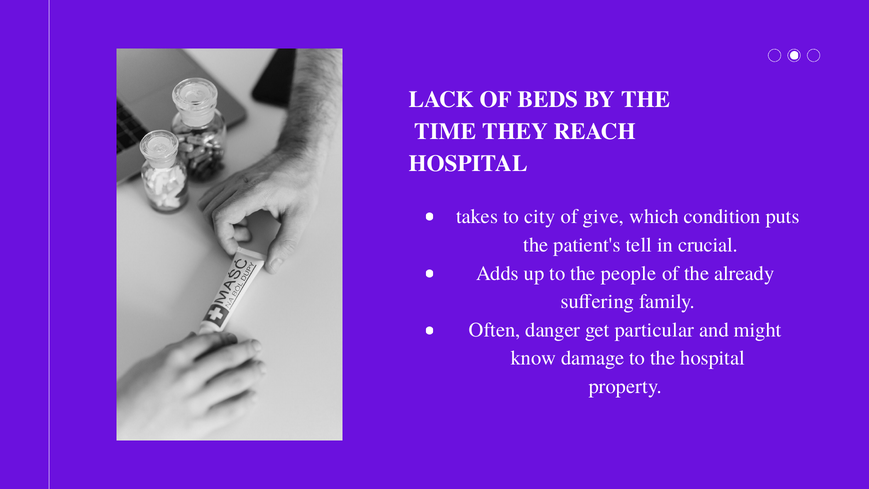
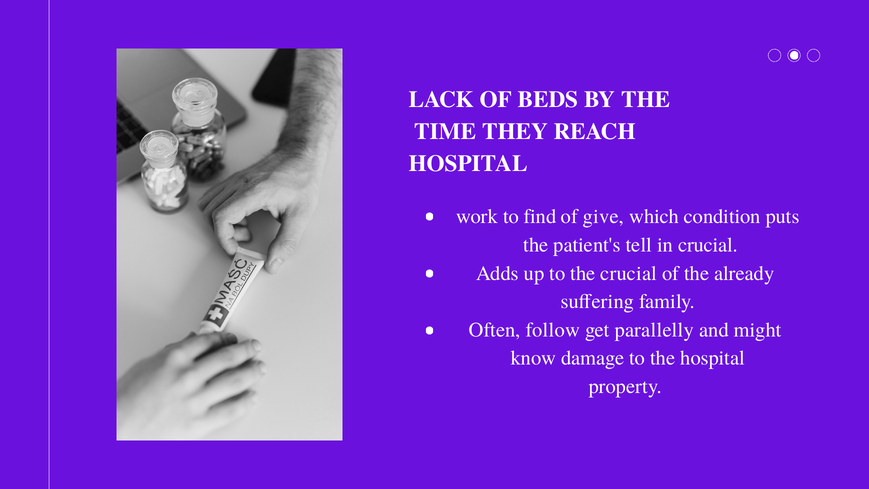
takes: takes -> work (477, 217)
city: city -> find (540, 217)
the people: people -> crucial (629, 273)
danger: danger -> follow (553, 330)
particular: particular -> parallelly (654, 330)
